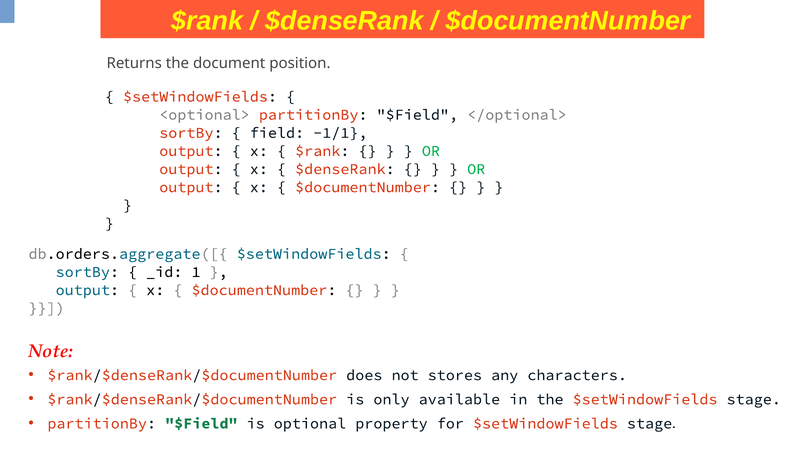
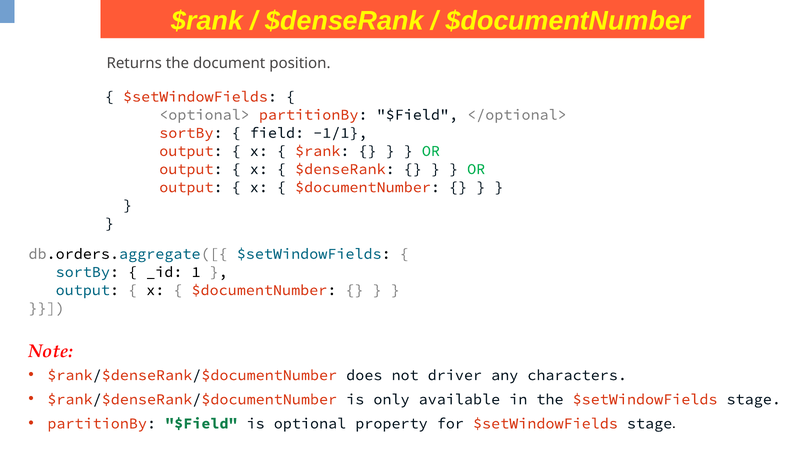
stores: stores -> driver (455, 375)
